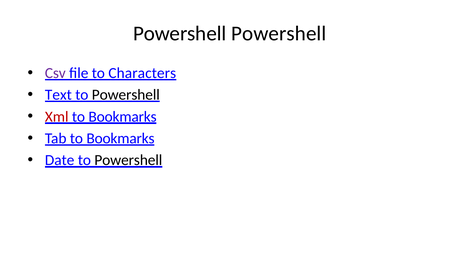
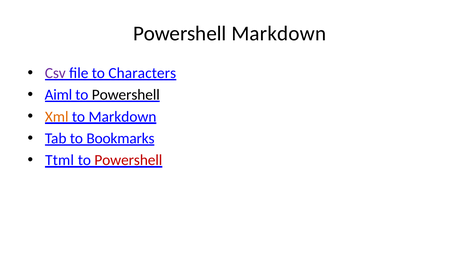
Powershell Powershell: Powershell -> Markdown (279, 33)
Text: Text -> Aiml (58, 95)
Xml colour: red -> orange (57, 116)
Bookmarks: Bookmarks -> Markdown (122, 116)
Date: Date -> Ttml (60, 160)
Powershell colour: black -> red (128, 160)
